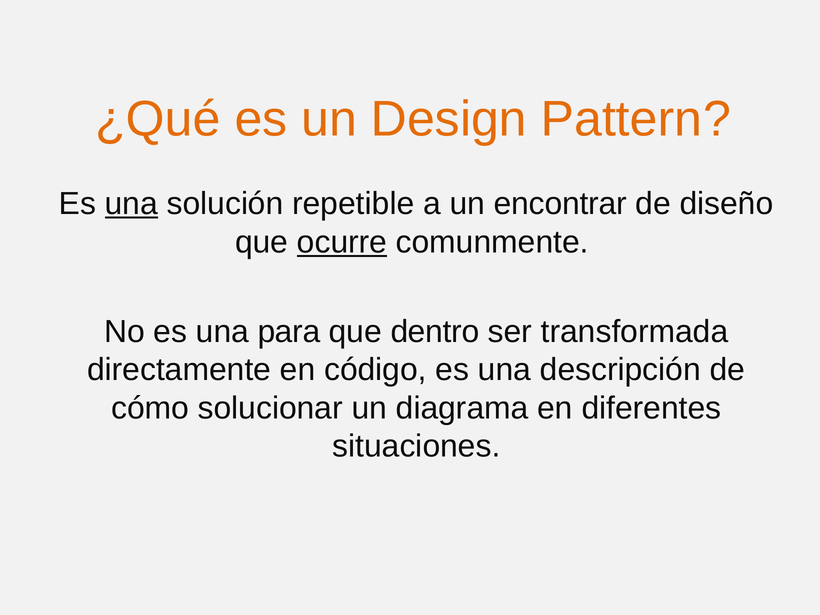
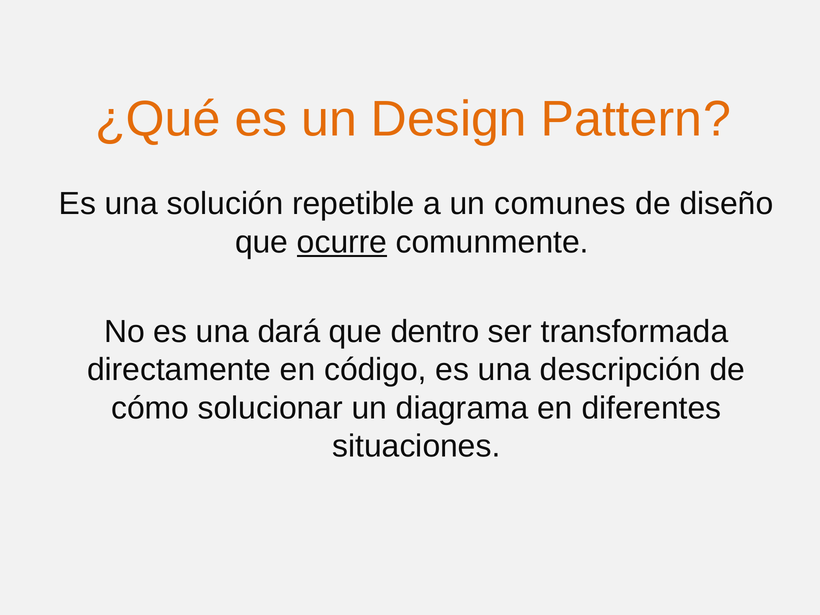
una underline: present -> none (131, 204)
encontrar: encontrar -> comunes (560, 204)
para: para -> dará (289, 331)
